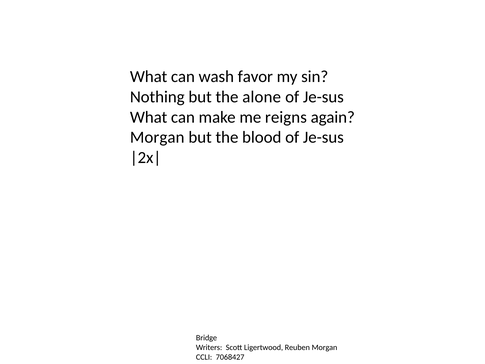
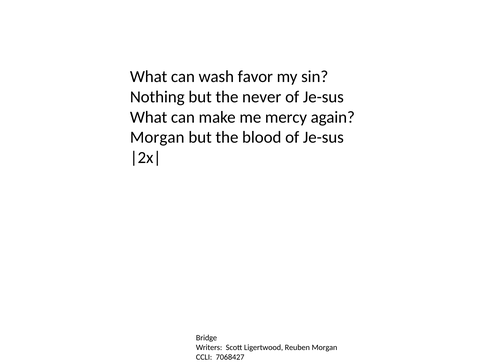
alone: alone -> never (262, 97)
reigns: reigns -> mercy (286, 117)
